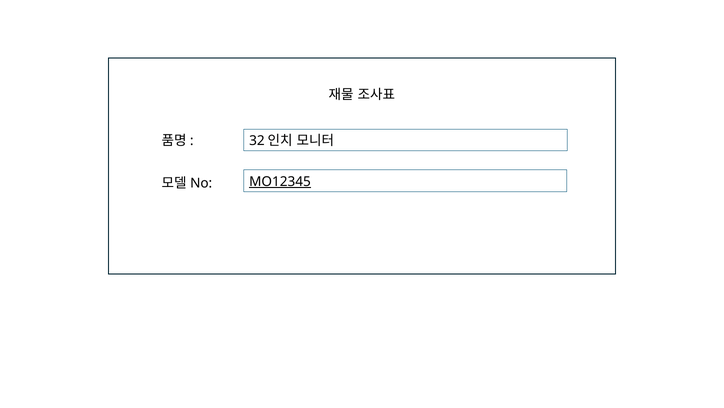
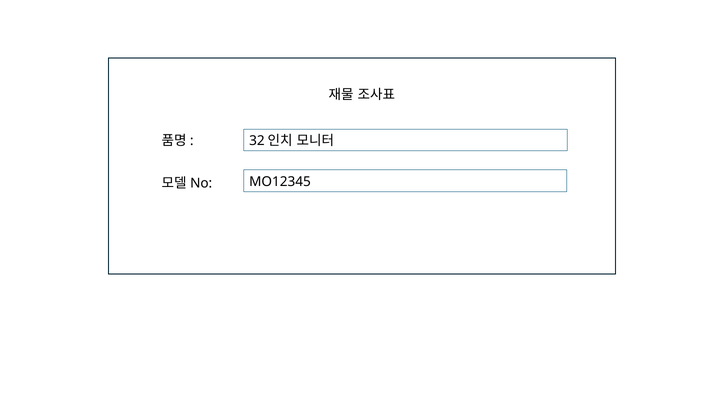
MO12345 underline: present -> none (280, 181)
